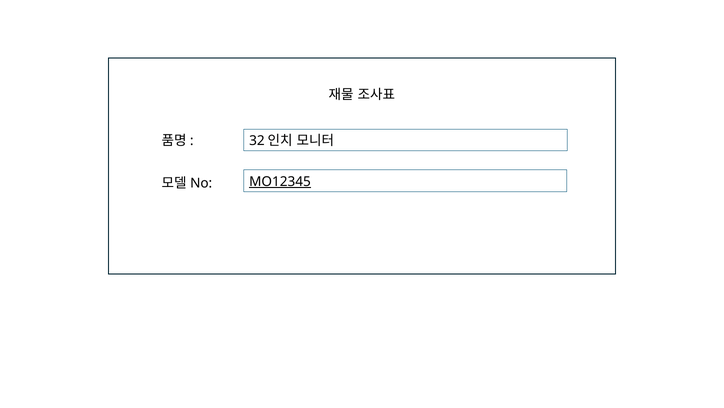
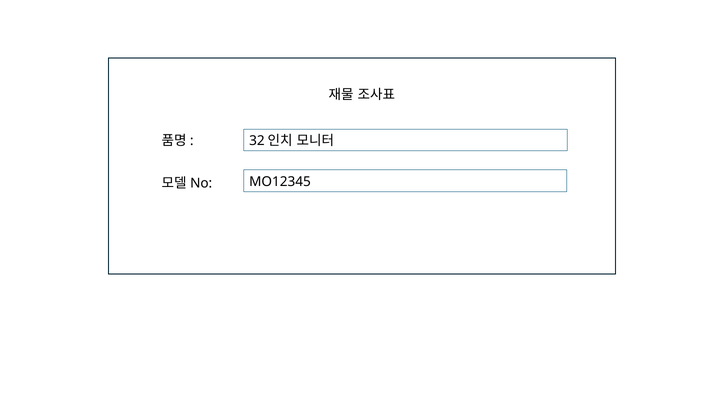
MO12345 underline: present -> none (280, 181)
